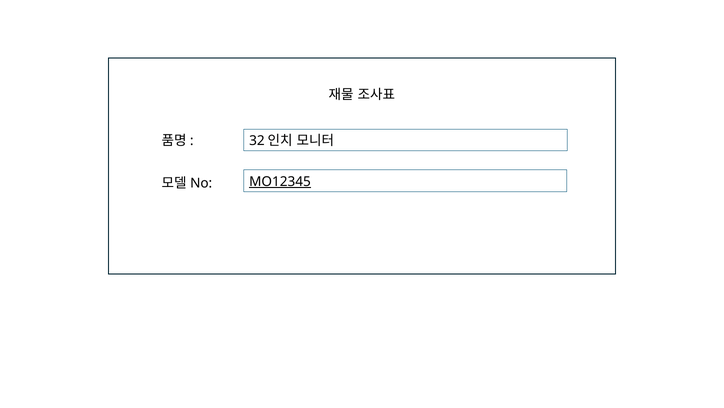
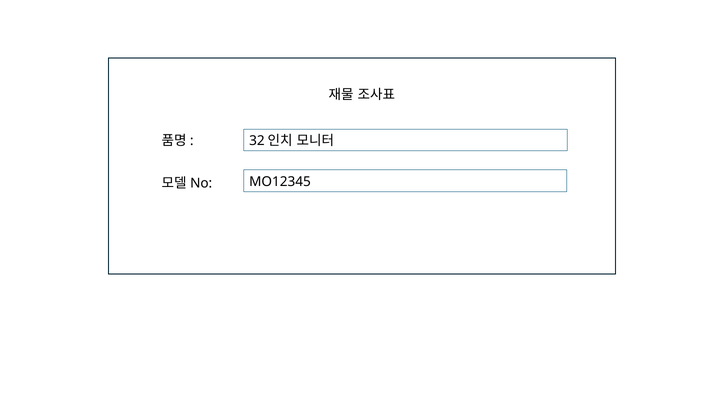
MO12345 underline: present -> none (280, 181)
